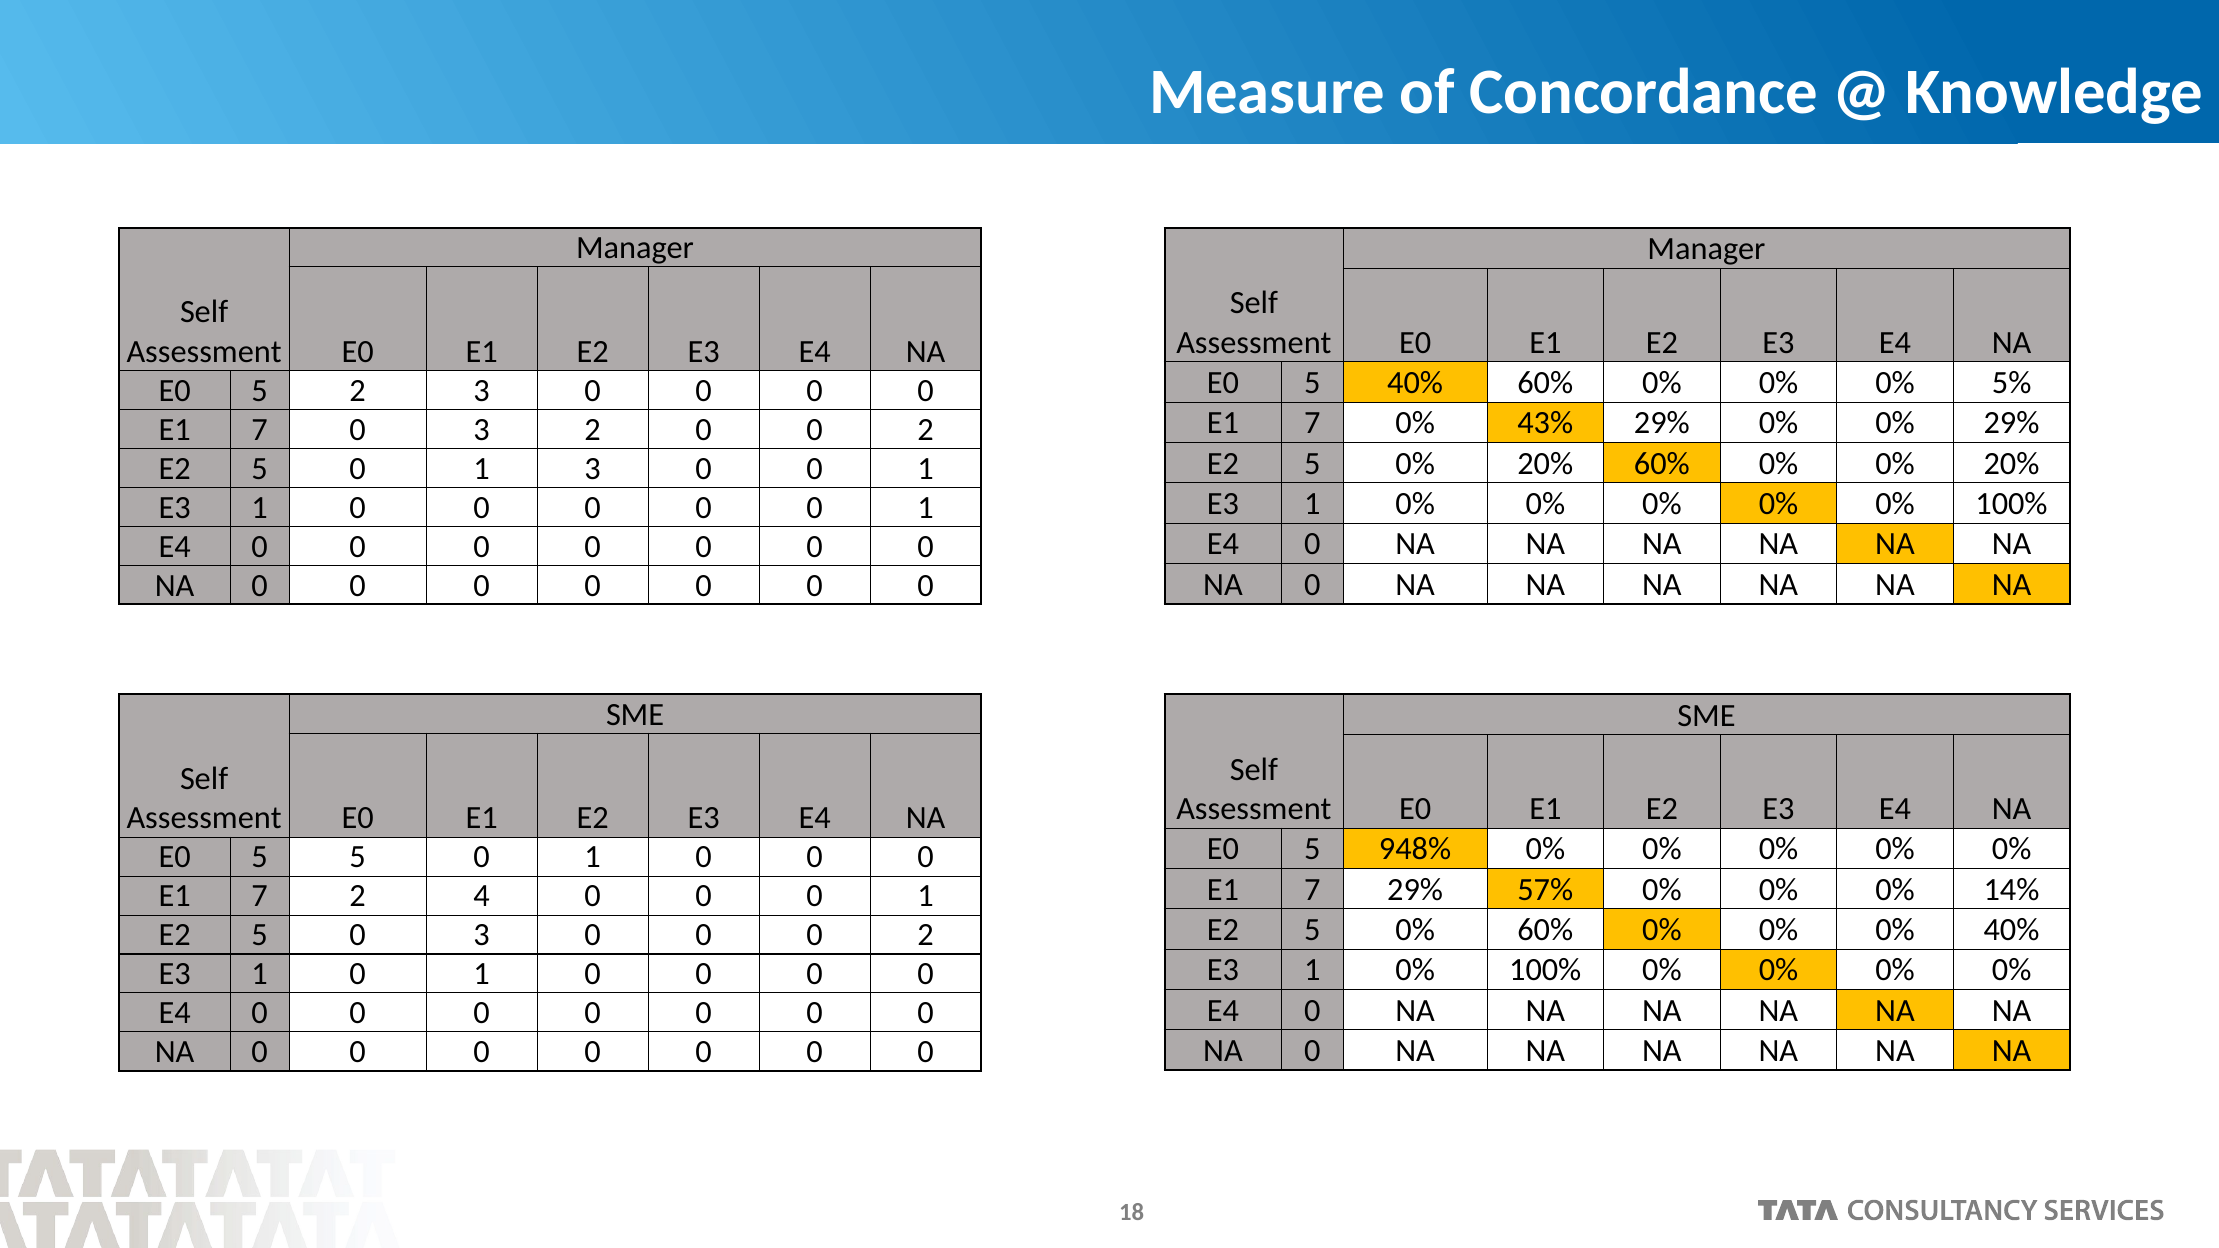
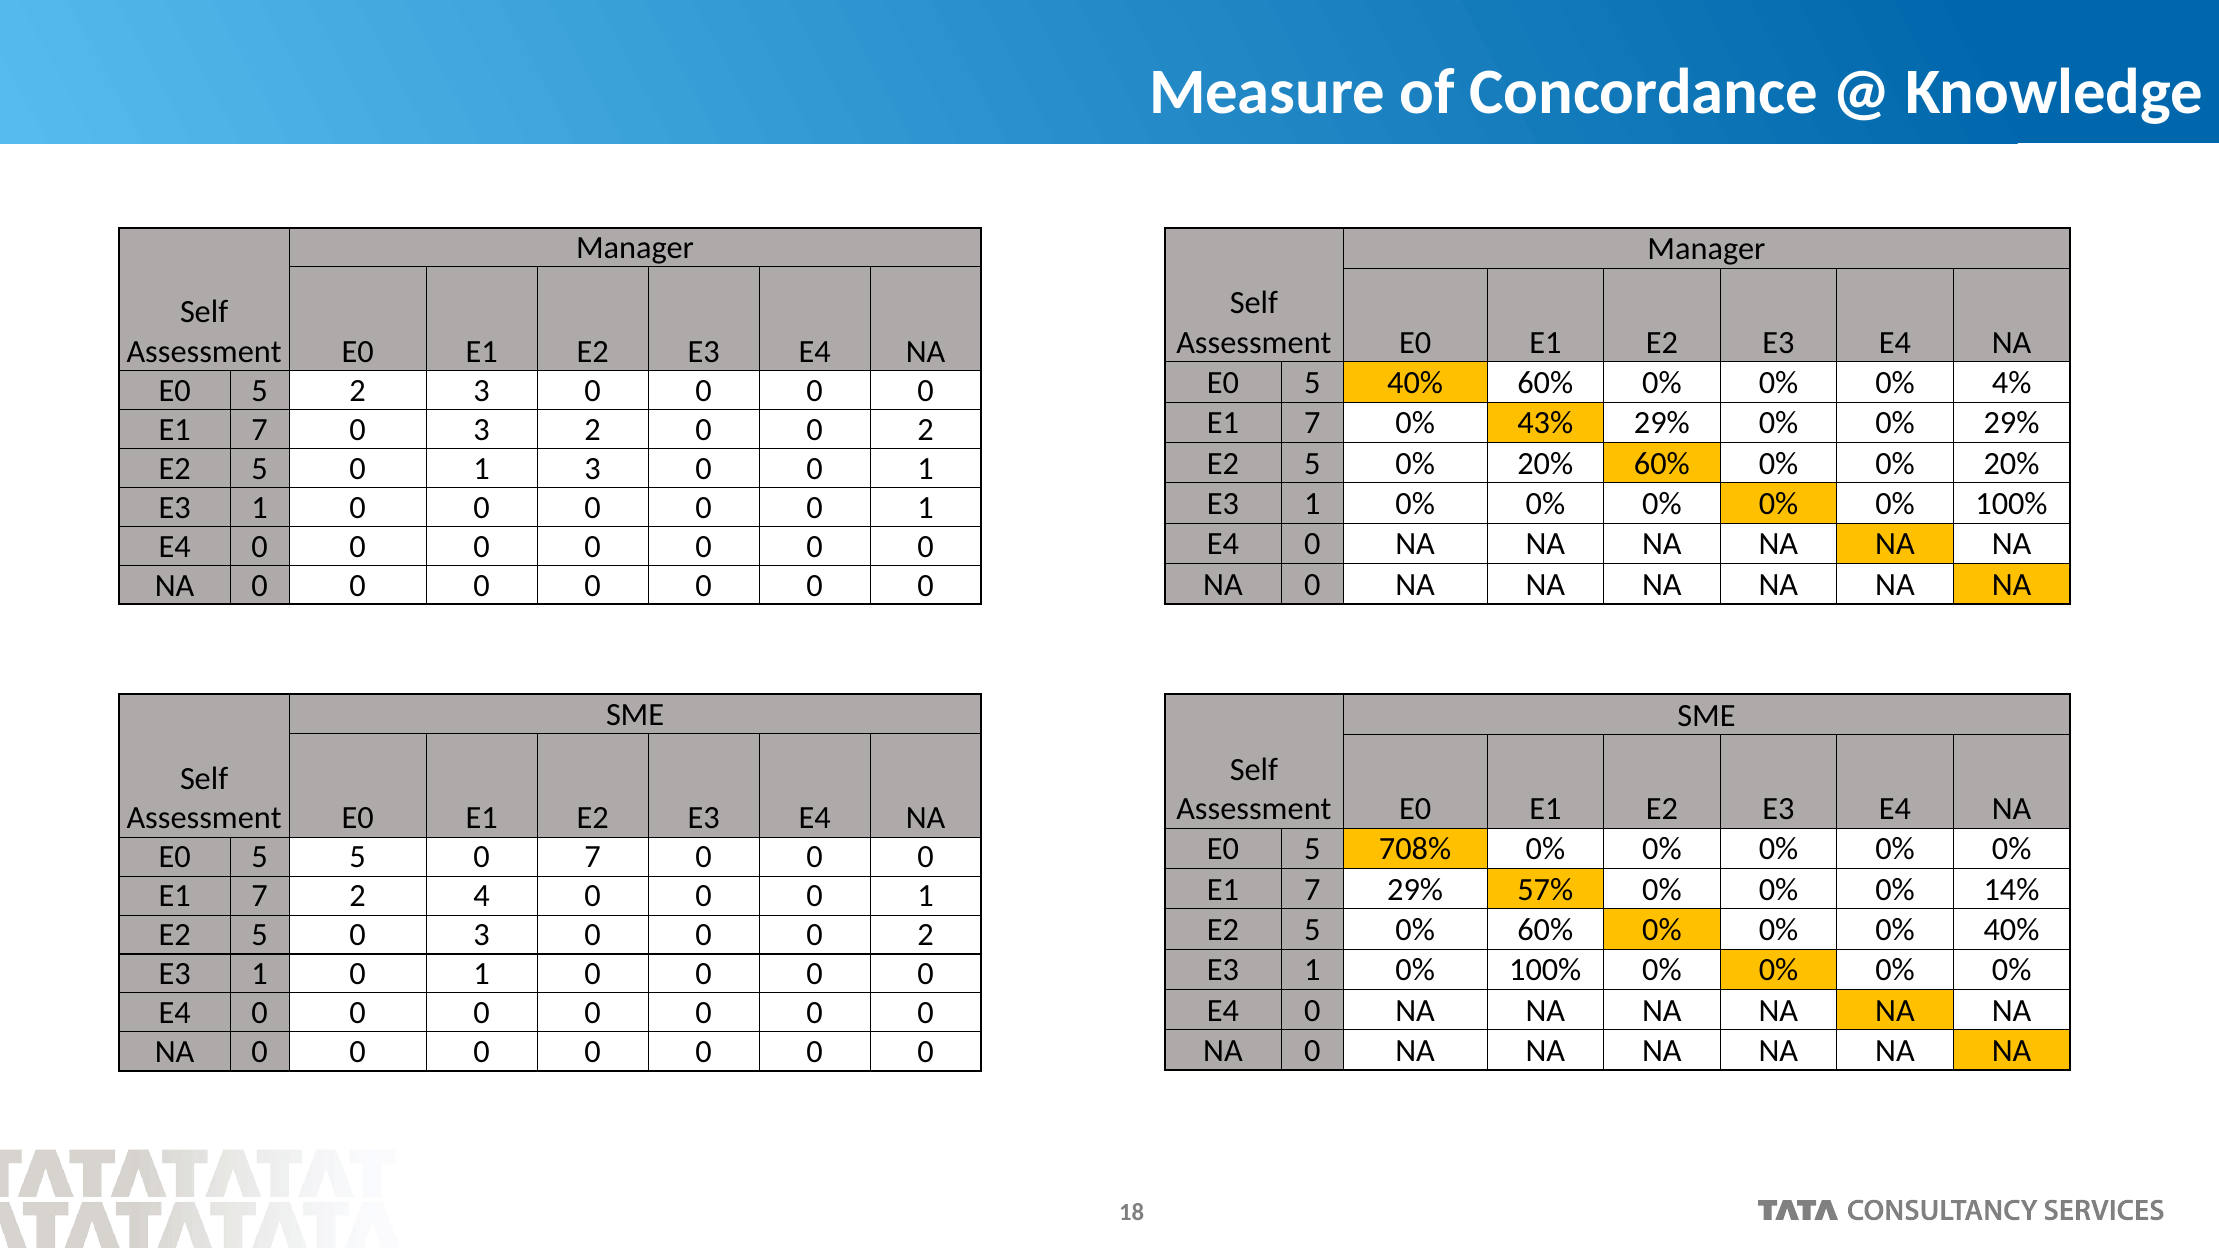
5%: 5% -> 4% (2012, 383)
948%: 948% -> 708% (1415, 849)
5 5 0 1: 1 -> 7 (593, 857)
